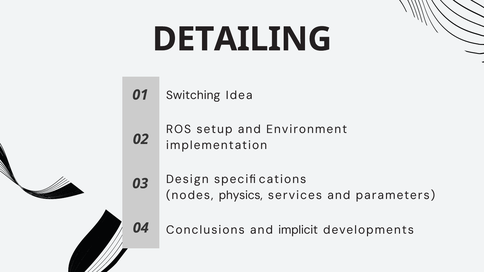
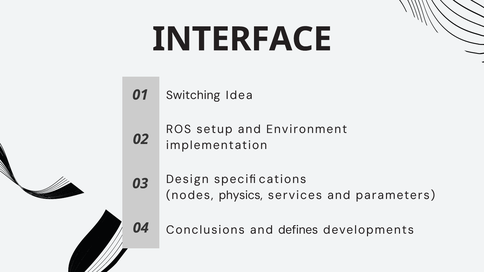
DETAILING: DETAILING -> INTERFACE (242, 39)
implicit: implicit -> defines (298, 230)
